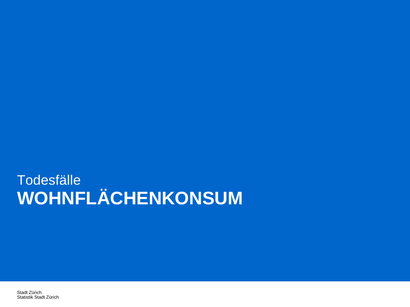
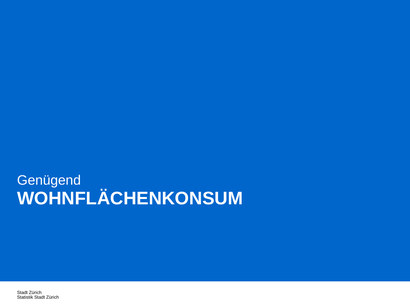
Todesfälle: Todesfälle -> Genügend (49, 181)
